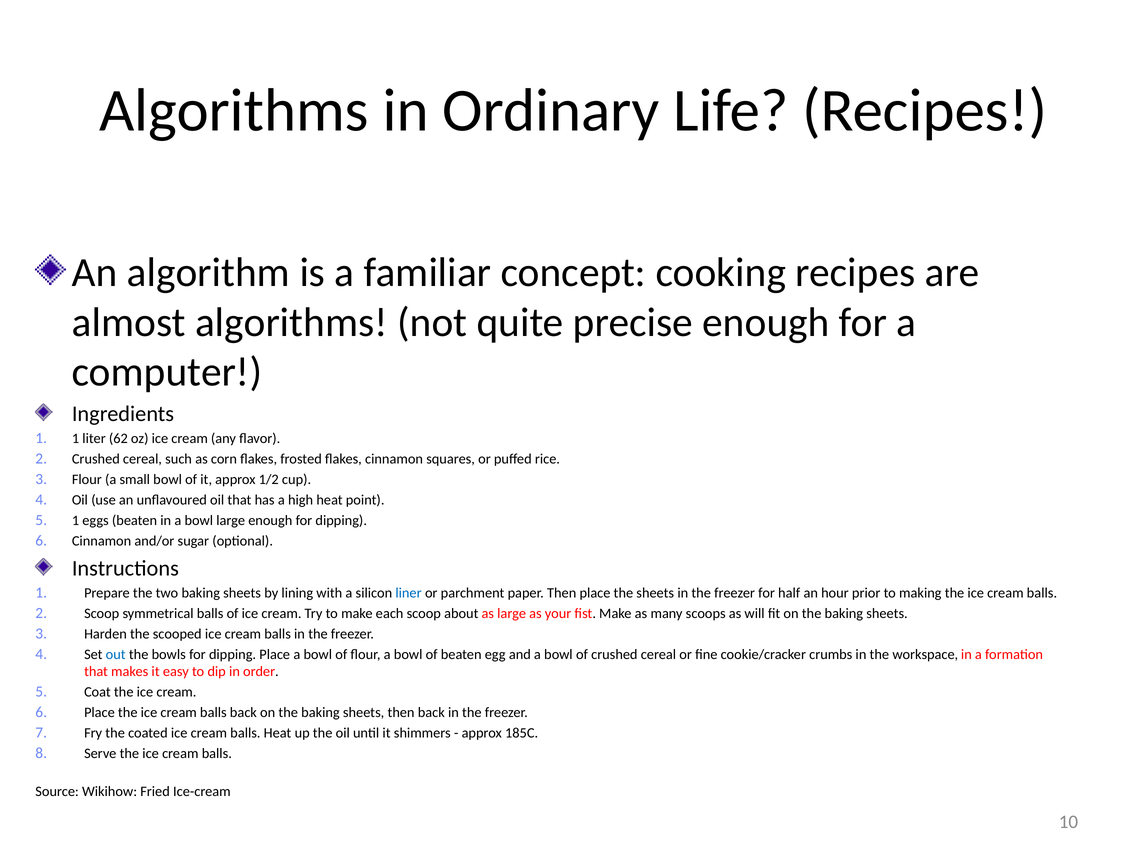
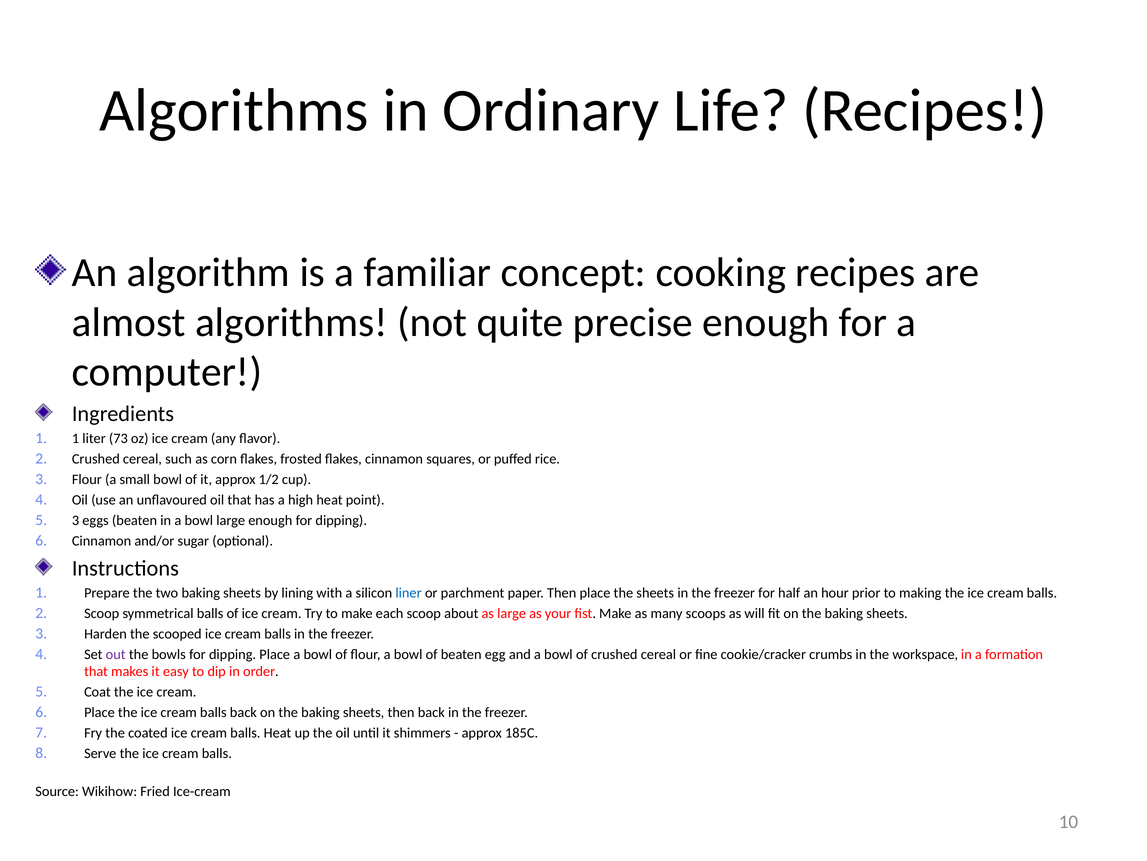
62: 62 -> 73 (118, 438)
1: 1 -> 3 (76, 520)
out colour: blue -> purple (116, 654)
